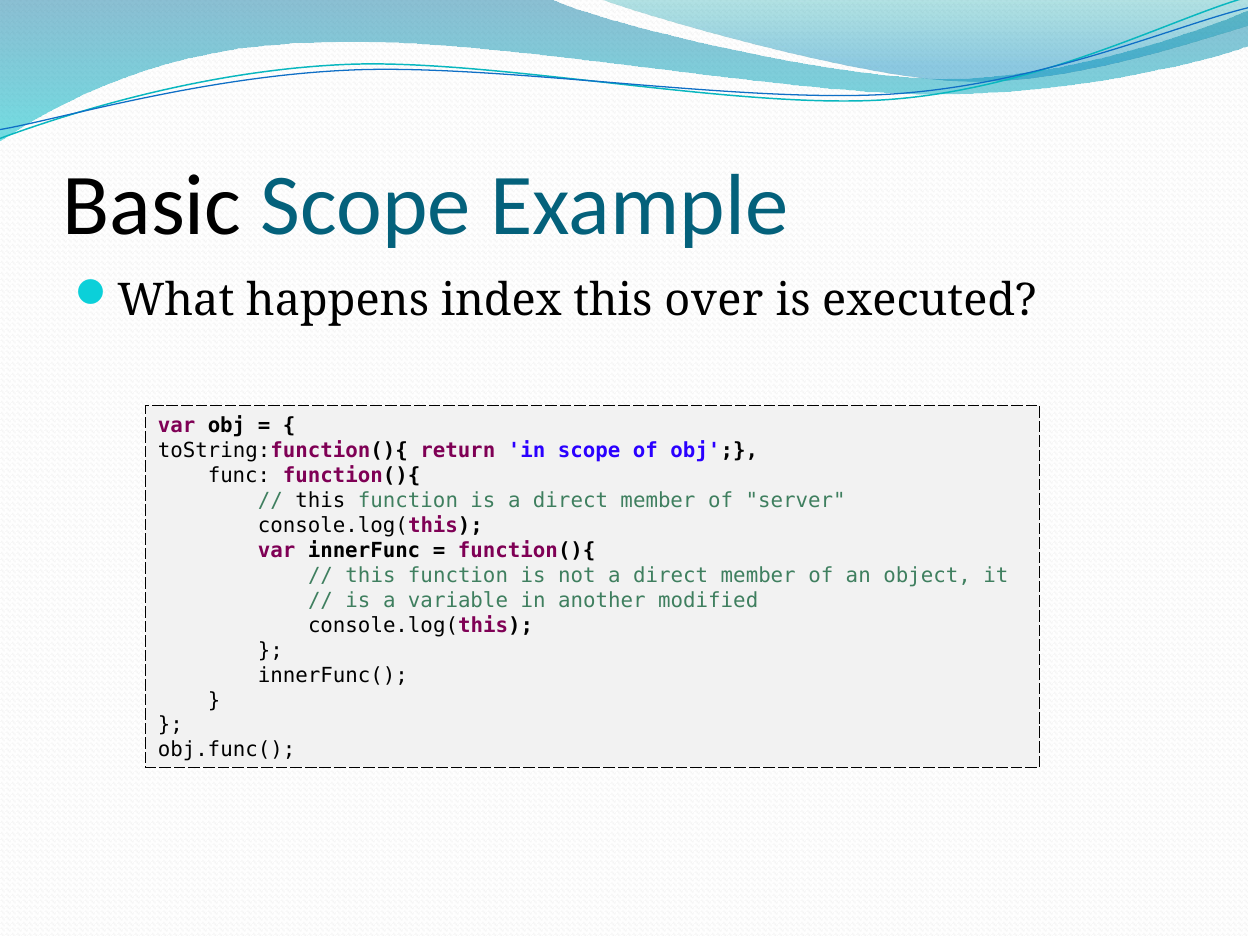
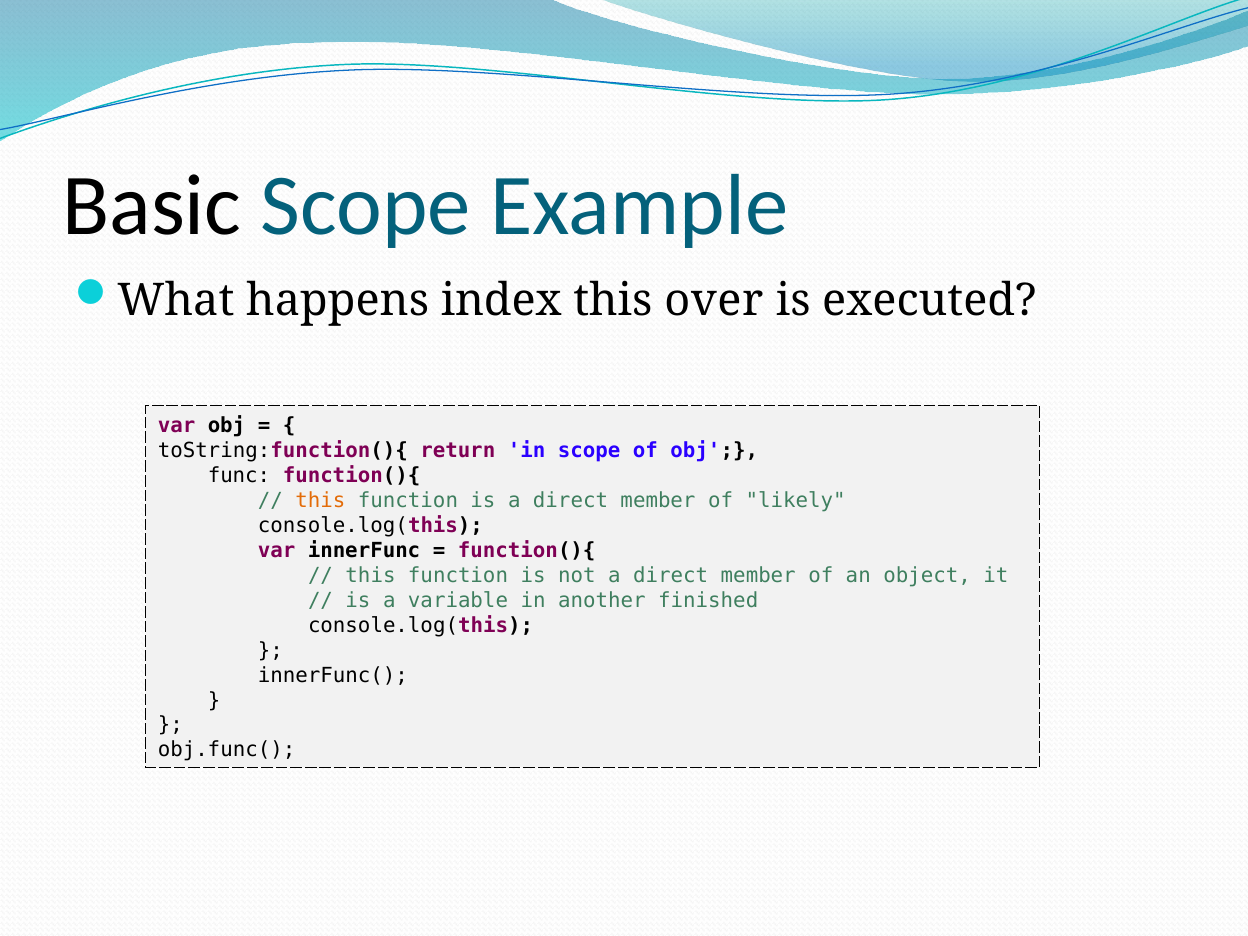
this colour: black -> orange (320, 500)
server: server -> likely (796, 500)
modified: modified -> finished (708, 600)
